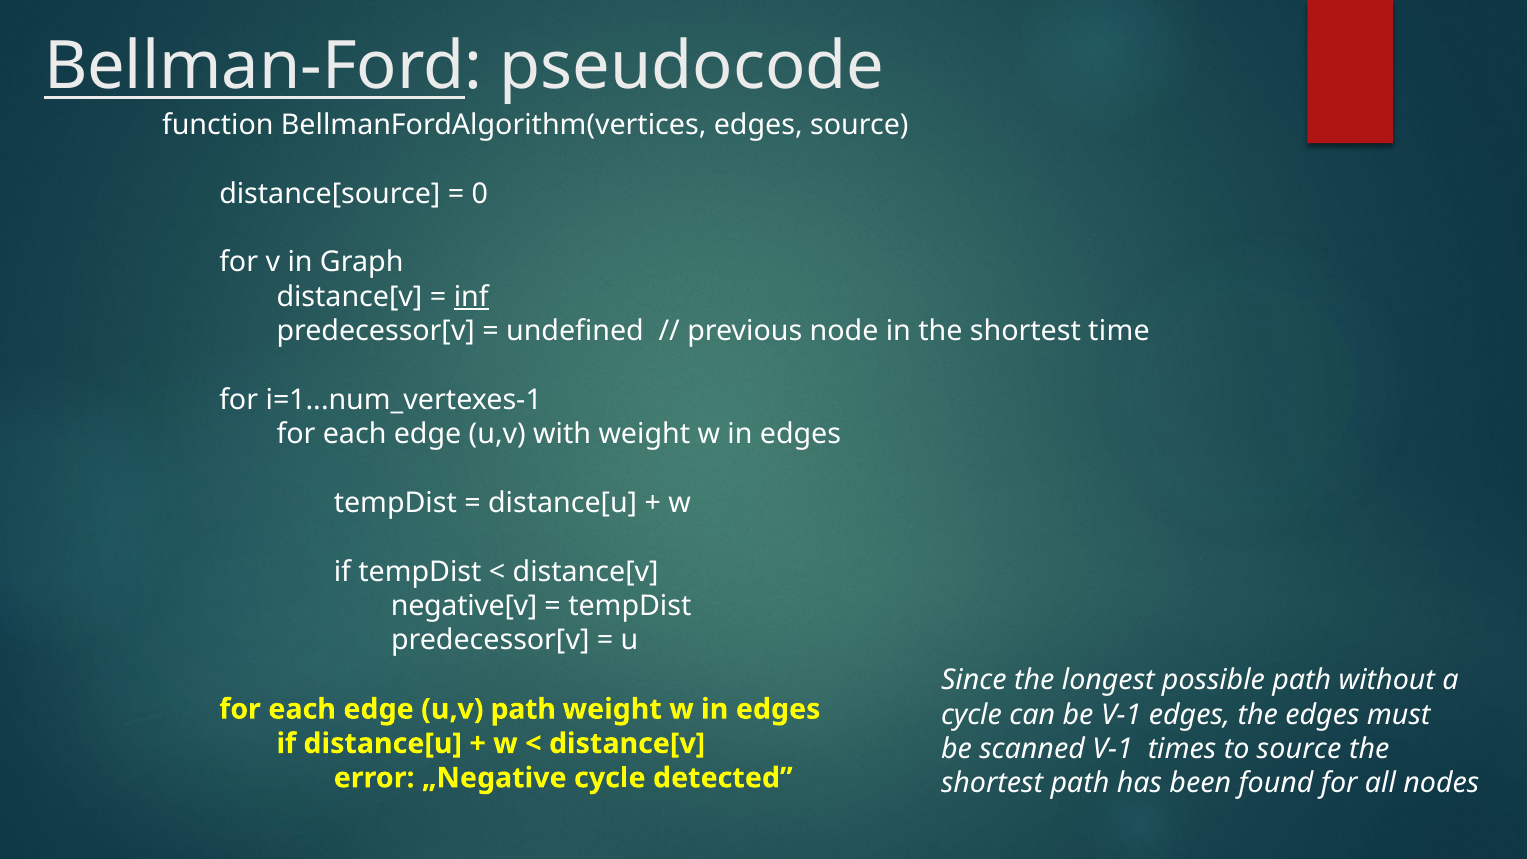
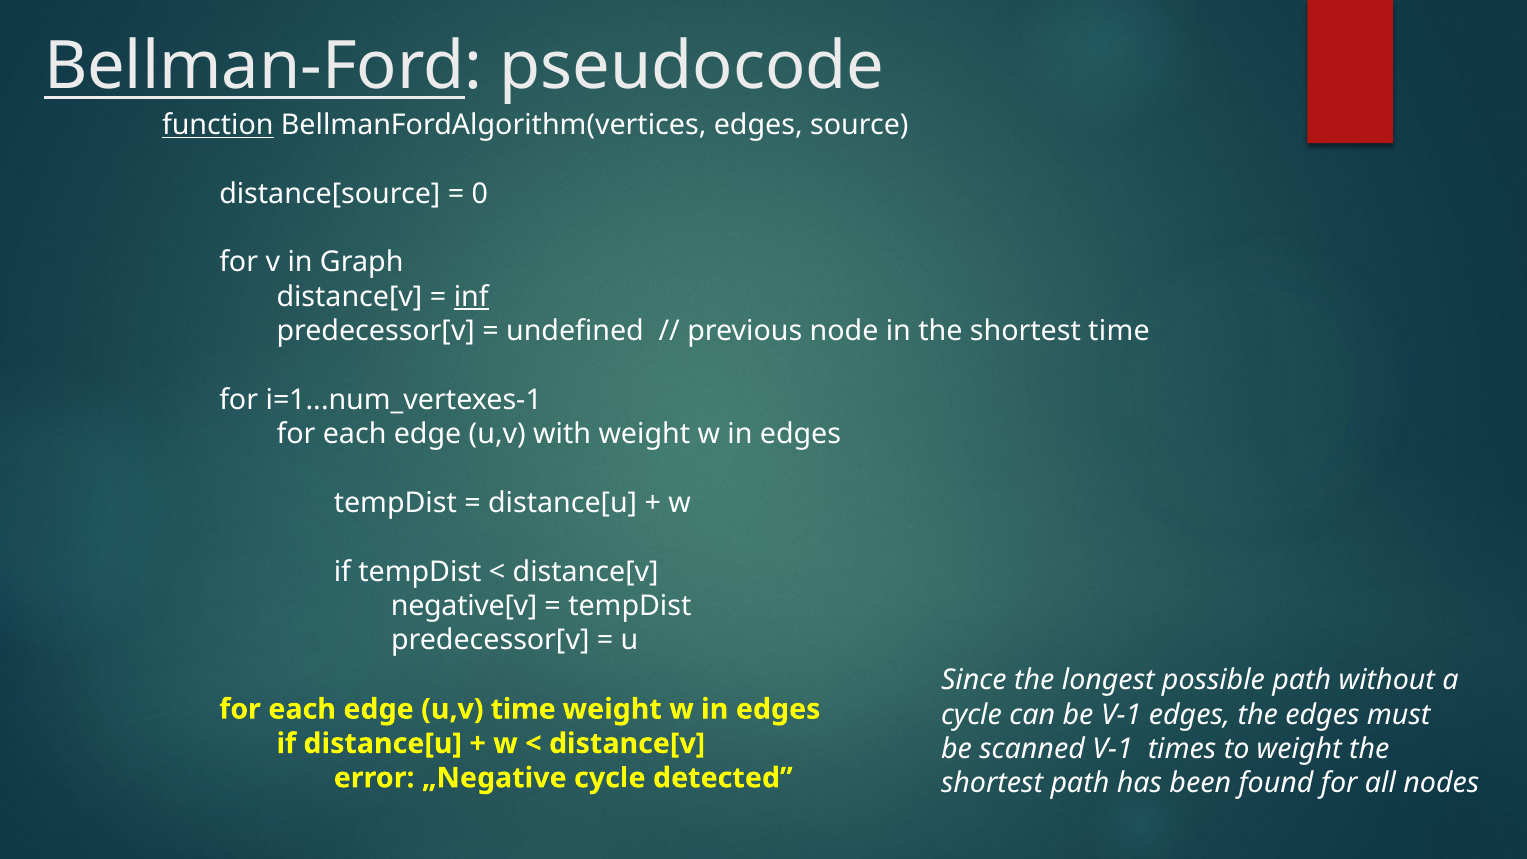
function underline: none -> present (218, 125)
u,v path: path -> time (523, 709)
to source: source -> weight (1299, 749)
